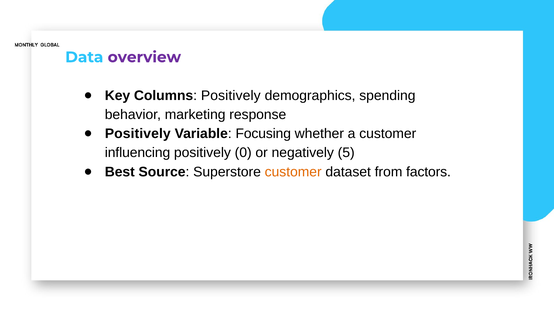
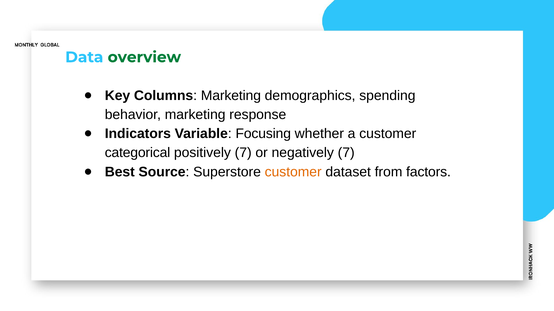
overview colour: purple -> green (144, 57)
Columns Positively: Positively -> Marketing (231, 96)
Positively: Positively -> Indicators (138, 134)
influencing: influencing -> categorical (138, 153)
positively 0: 0 -> 7 (243, 153)
negatively 5: 5 -> 7 (346, 153)
